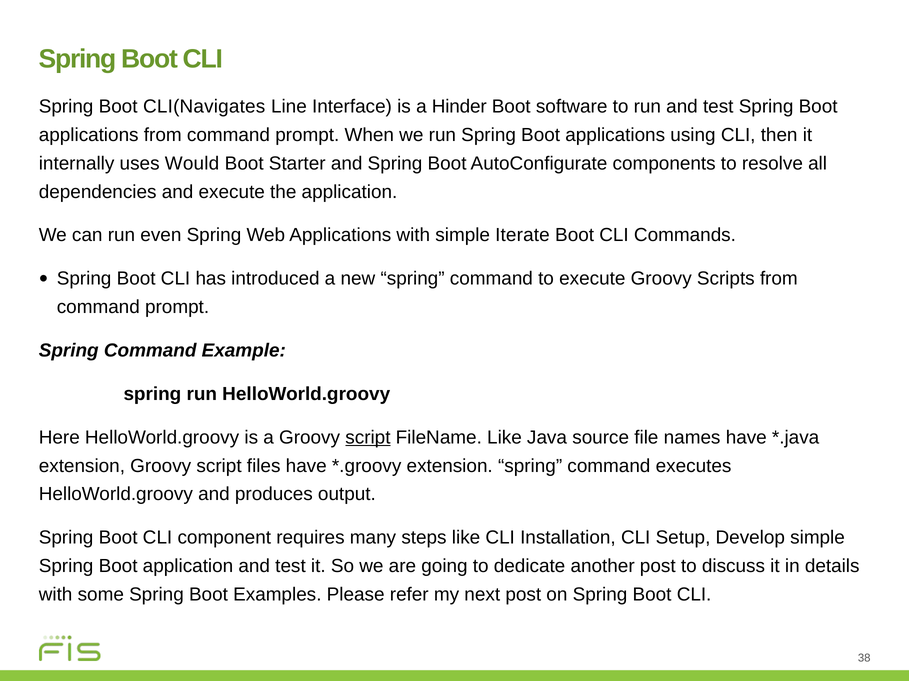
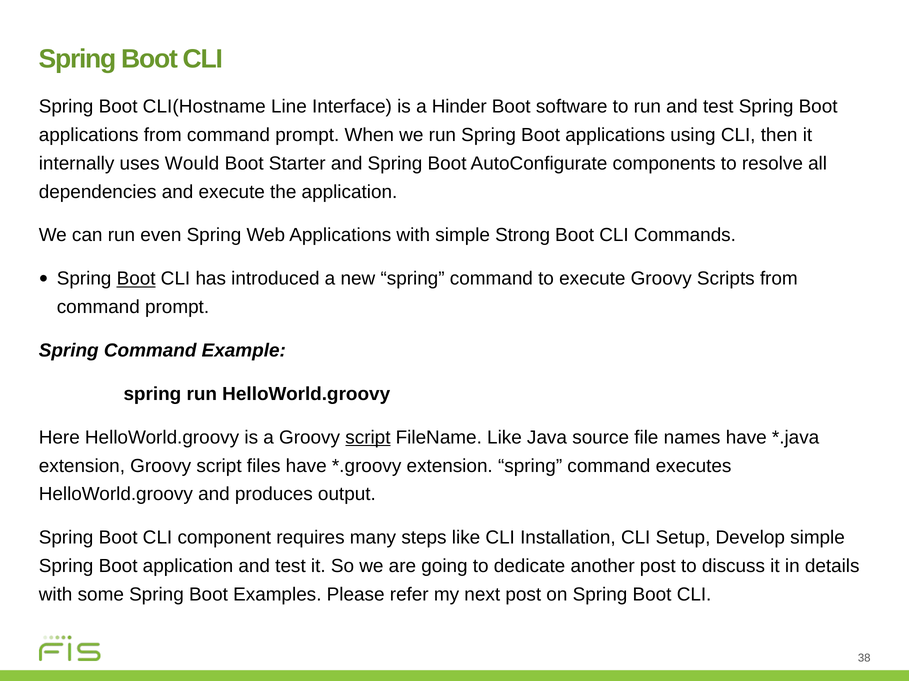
CLI(Navigates: CLI(Navigates -> CLI(Hostname (204, 107)
Iterate: Iterate -> Strong (523, 235)
Boot underline: none -> present (136, 279)
